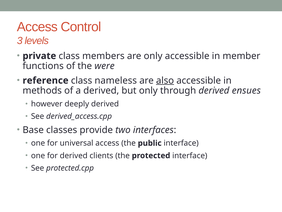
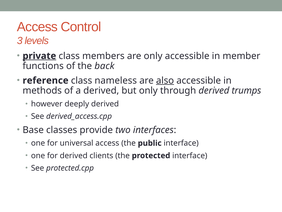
private underline: none -> present (39, 56)
were: were -> back (104, 66)
ensues: ensues -> trumps (246, 90)
